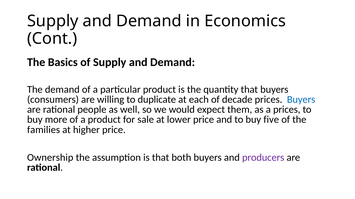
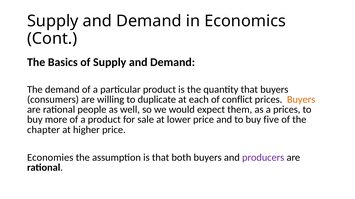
decade: decade -> conflict (237, 100)
Buyers colour: blue -> orange (301, 100)
families: families -> chapter (44, 130)
Ownership: Ownership -> Economies (50, 158)
